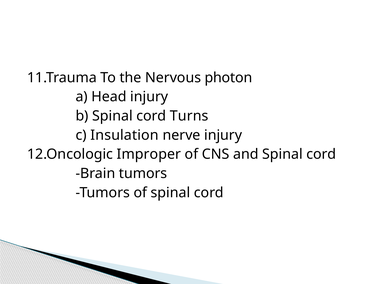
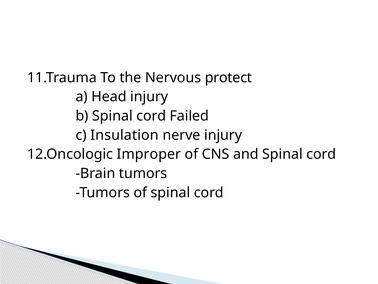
photon: photon -> protect (228, 78)
Turns: Turns -> Failed (189, 116)
